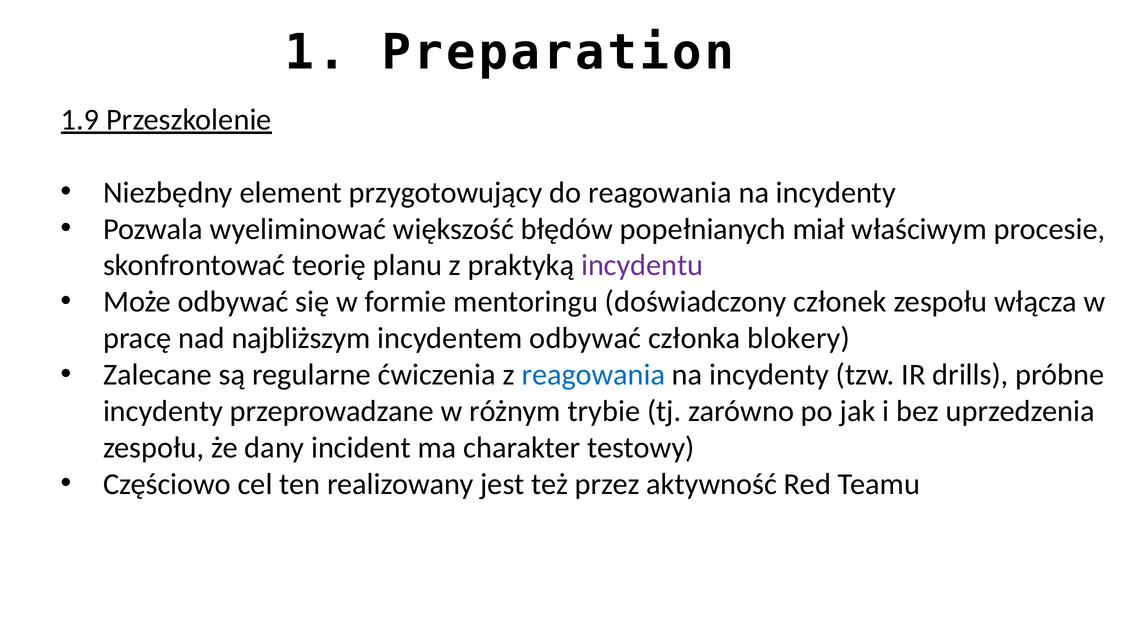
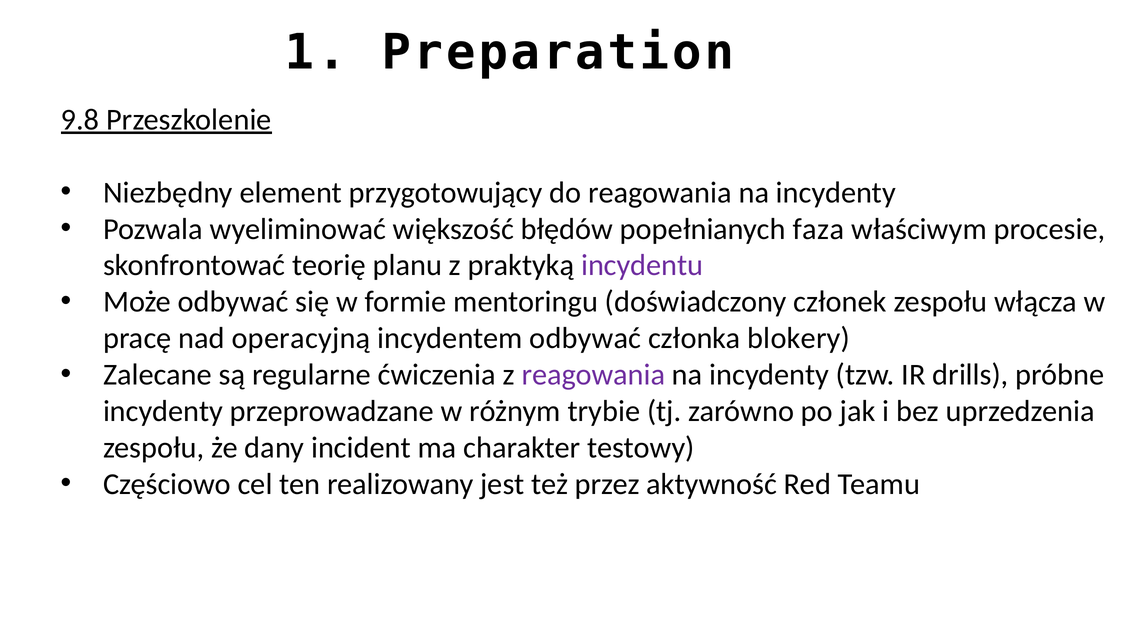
1.9: 1.9 -> 9.8 (80, 120)
miał: miał -> faza (818, 229)
najbliższym: najbliższym -> operacyjną (301, 338)
reagowania colour: blue -> purple (593, 375)
